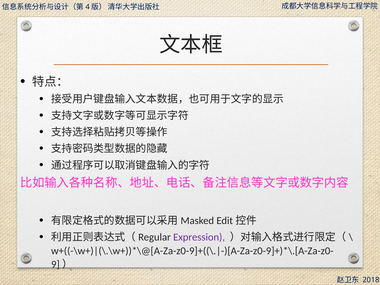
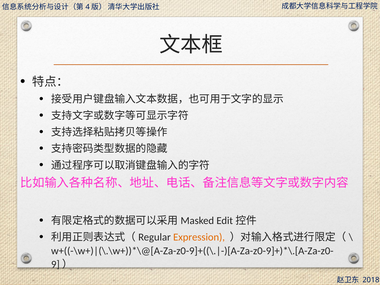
Expression colour: purple -> orange (199, 237)
